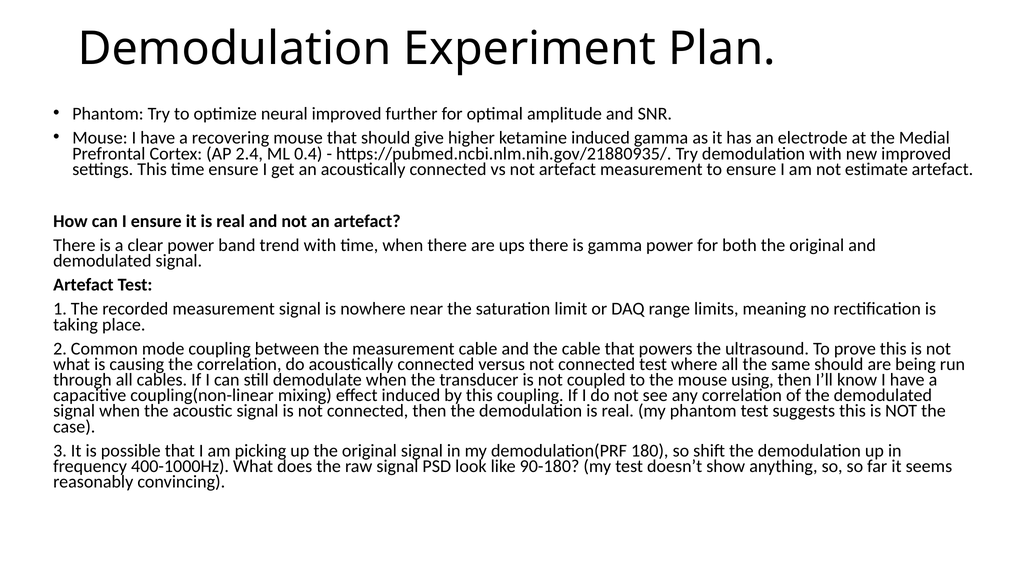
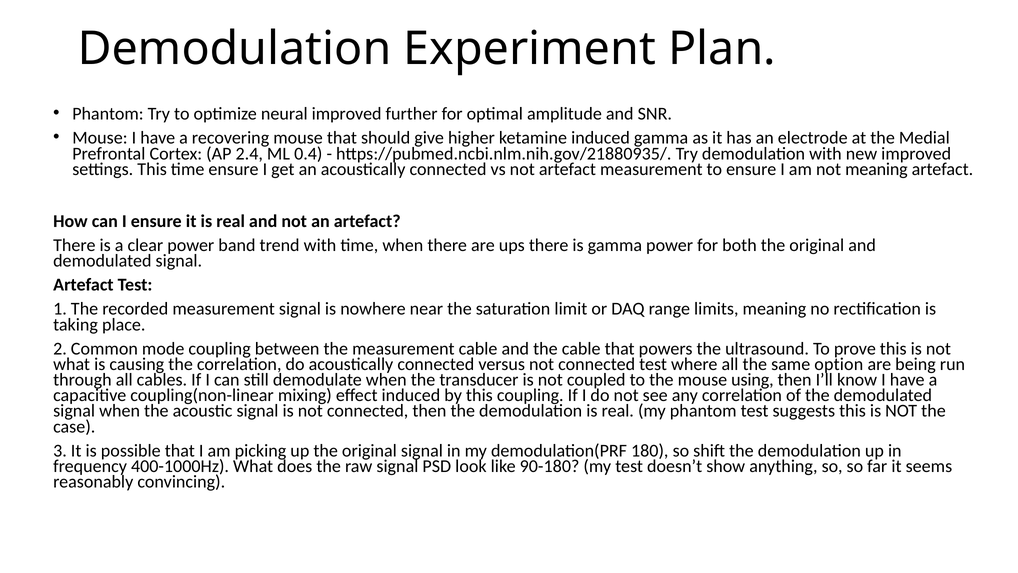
not estimate: estimate -> meaning (876, 169)
same should: should -> option (839, 364)
